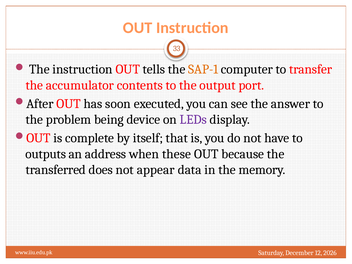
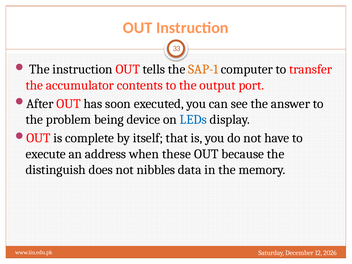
LEDs colour: purple -> blue (193, 120)
outputs: outputs -> execute (46, 154)
transferred: transferred -> distinguish (56, 170)
appear: appear -> nibbles (156, 170)
